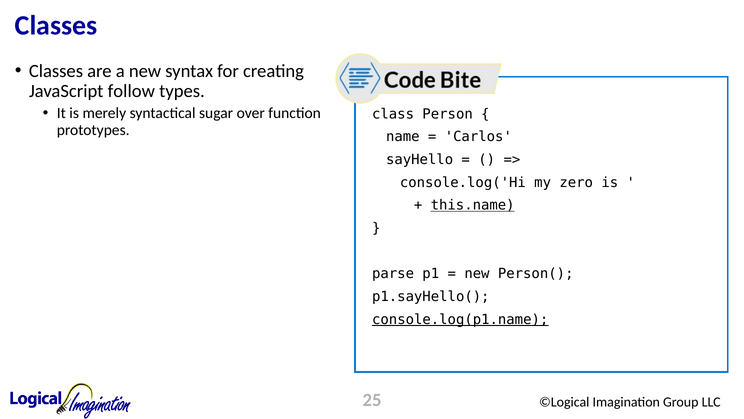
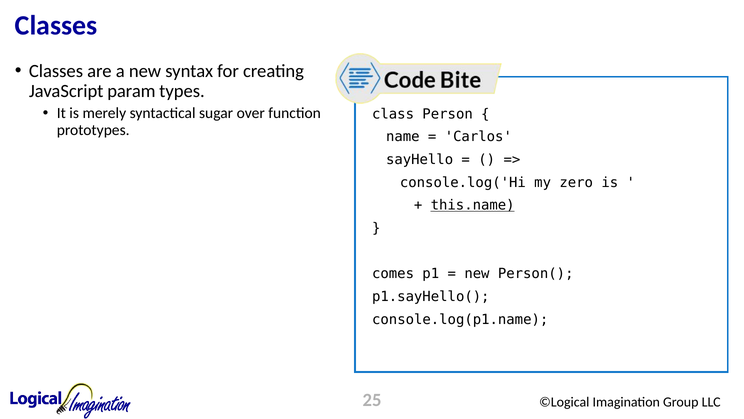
follow: follow -> param (131, 91)
parse: parse -> comes (393, 274)
console.log(p1.name underline: present -> none (460, 319)
